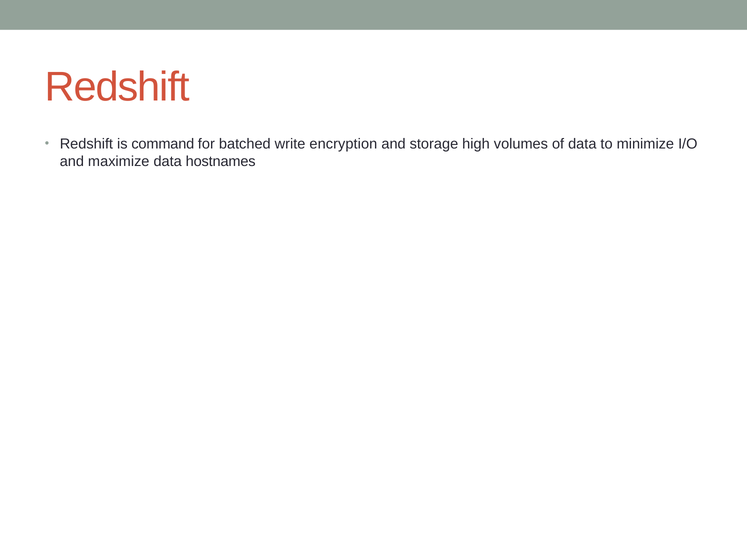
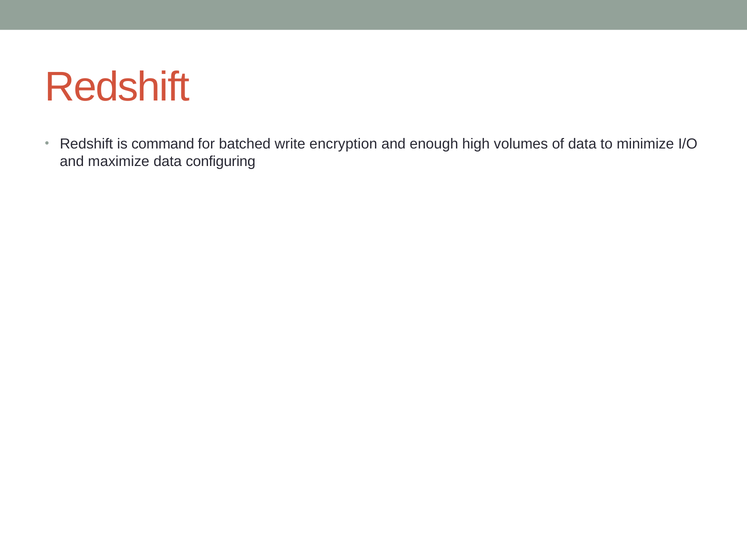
storage: storage -> enough (434, 144)
hostnames: hostnames -> configuring (221, 162)
